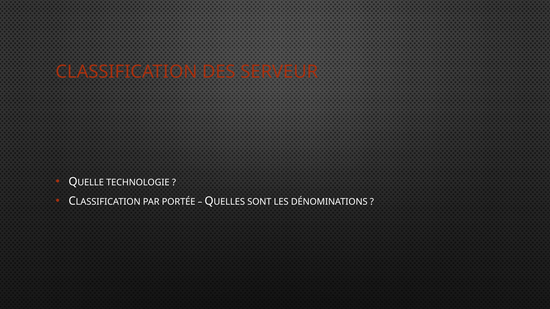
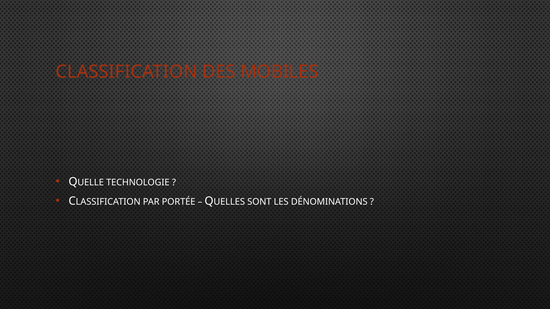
SERVEUR: SERVEUR -> MOBILES (279, 72)
